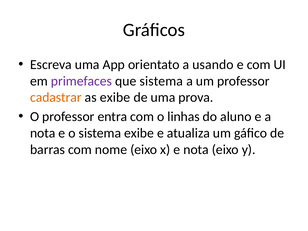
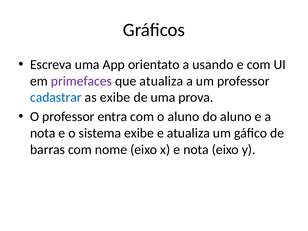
que sistema: sistema -> atualiza (161, 81)
cadastrar colour: orange -> blue (56, 97)
o linhas: linhas -> aluno (183, 117)
